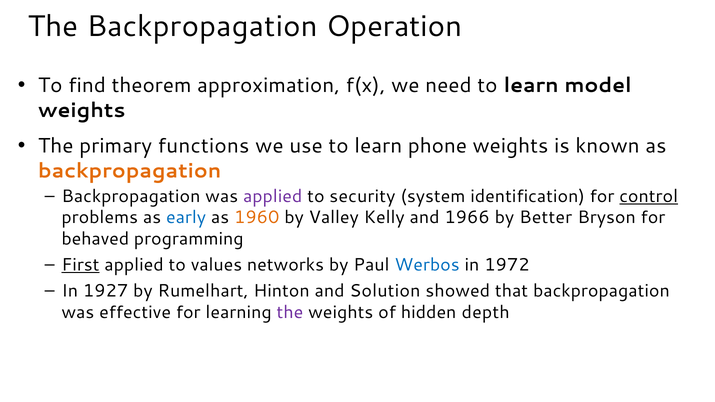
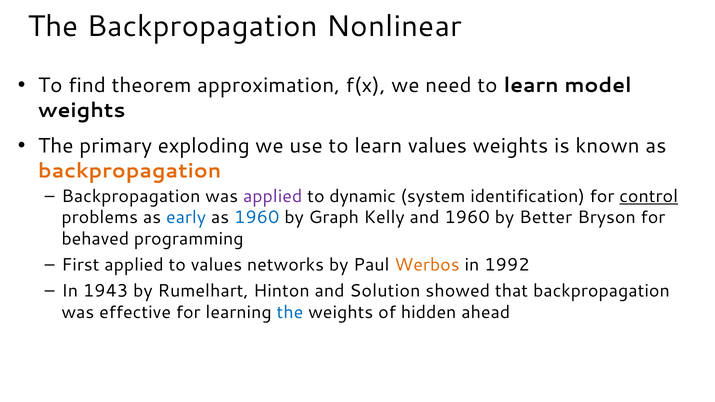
Operation: Operation -> Nonlinear (394, 26)
functions: functions -> exploding (204, 146)
learn phone: phone -> values (437, 146)
security: security -> dynamic (363, 196)
1960 colour: orange -> blue (257, 218)
Valley: Valley -> Graph (334, 218)
and 1966: 1966 -> 1960 (467, 218)
First underline: present -> none (80, 265)
Werbos colour: blue -> orange (427, 265)
1972: 1972 -> 1992 (507, 265)
1927: 1927 -> 1943 (106, 291)
the colour: purple -> blue (290, 312)
depth: depth -> ahead (486, 312)
